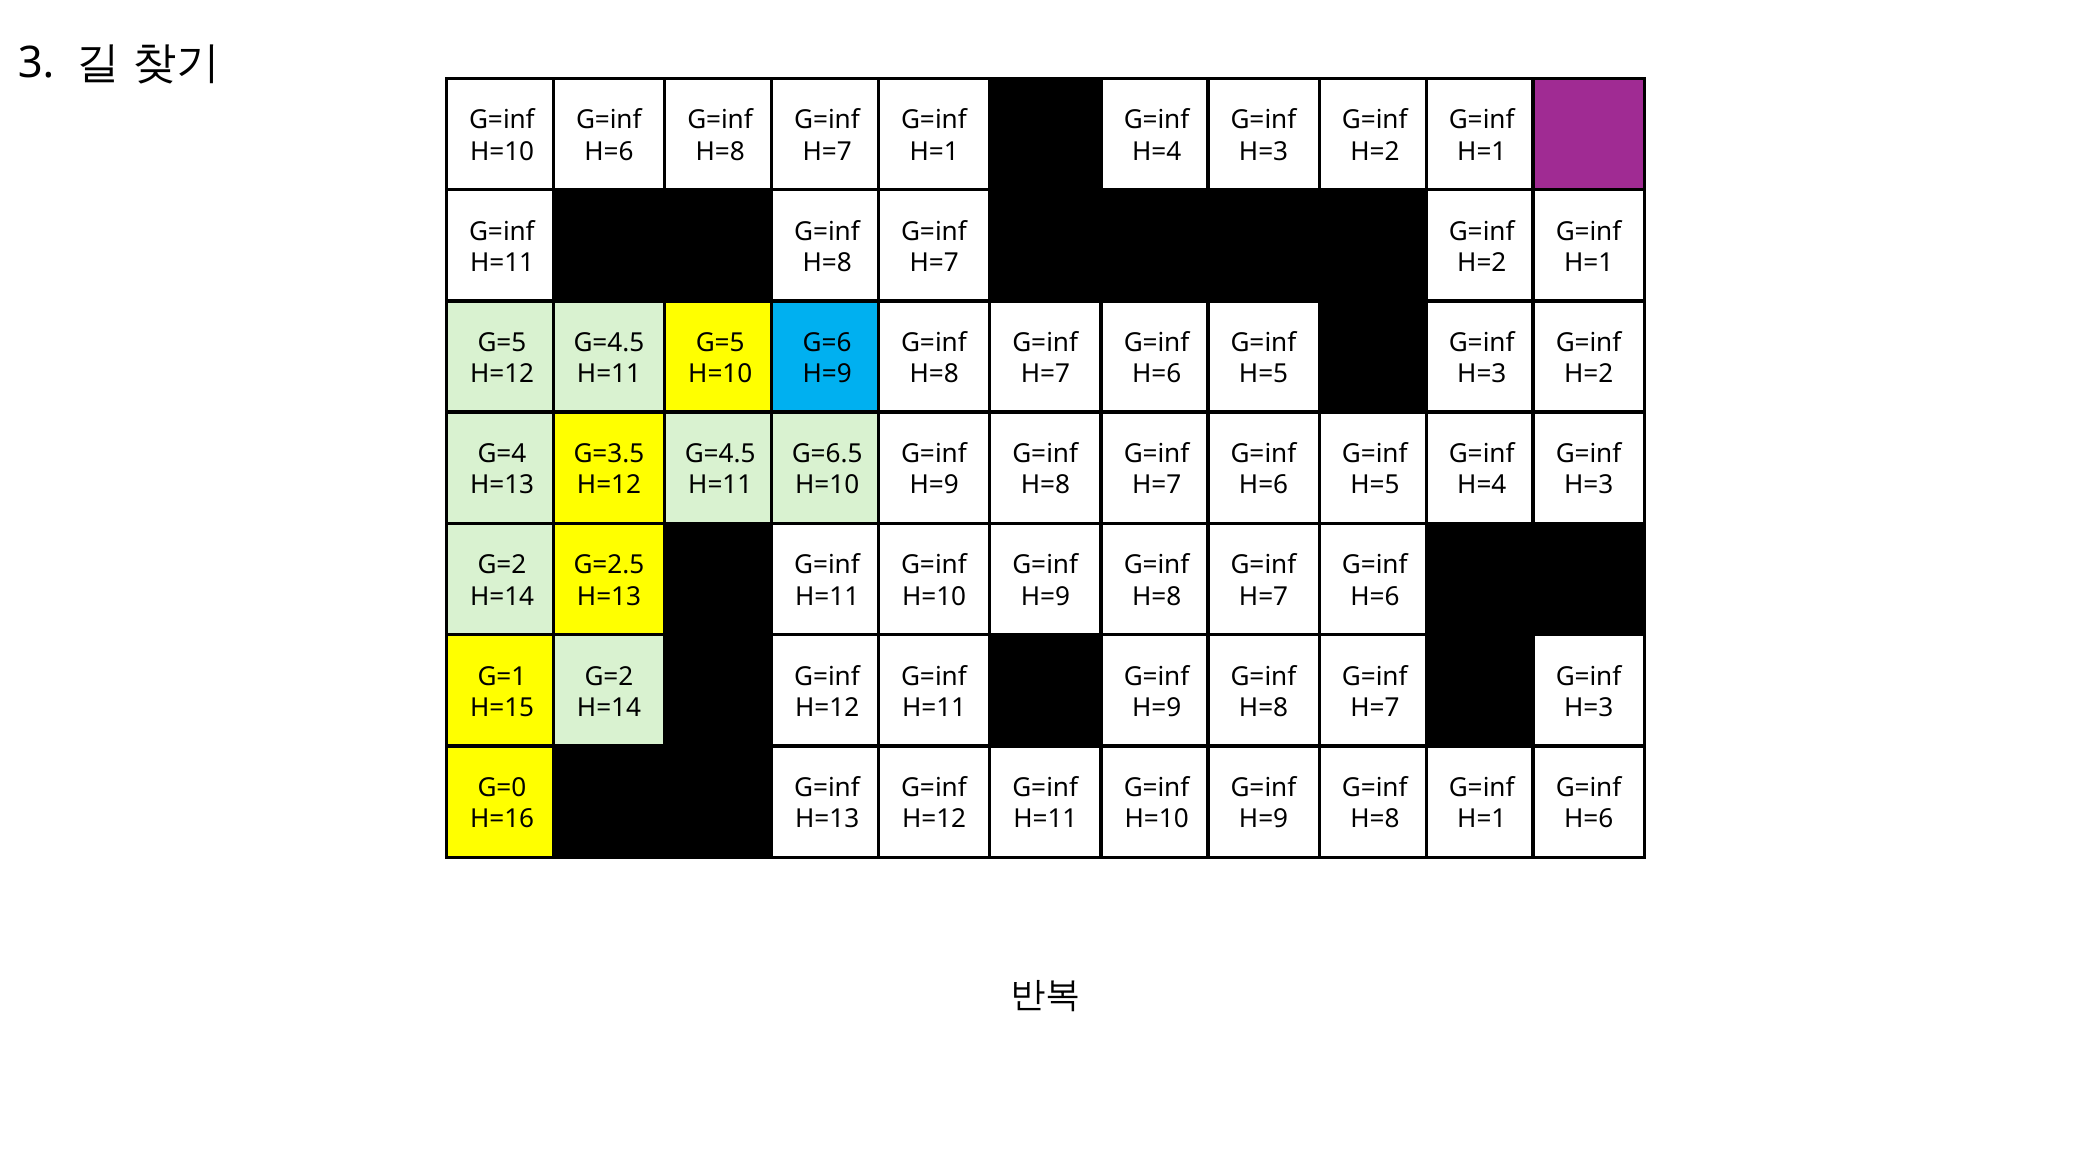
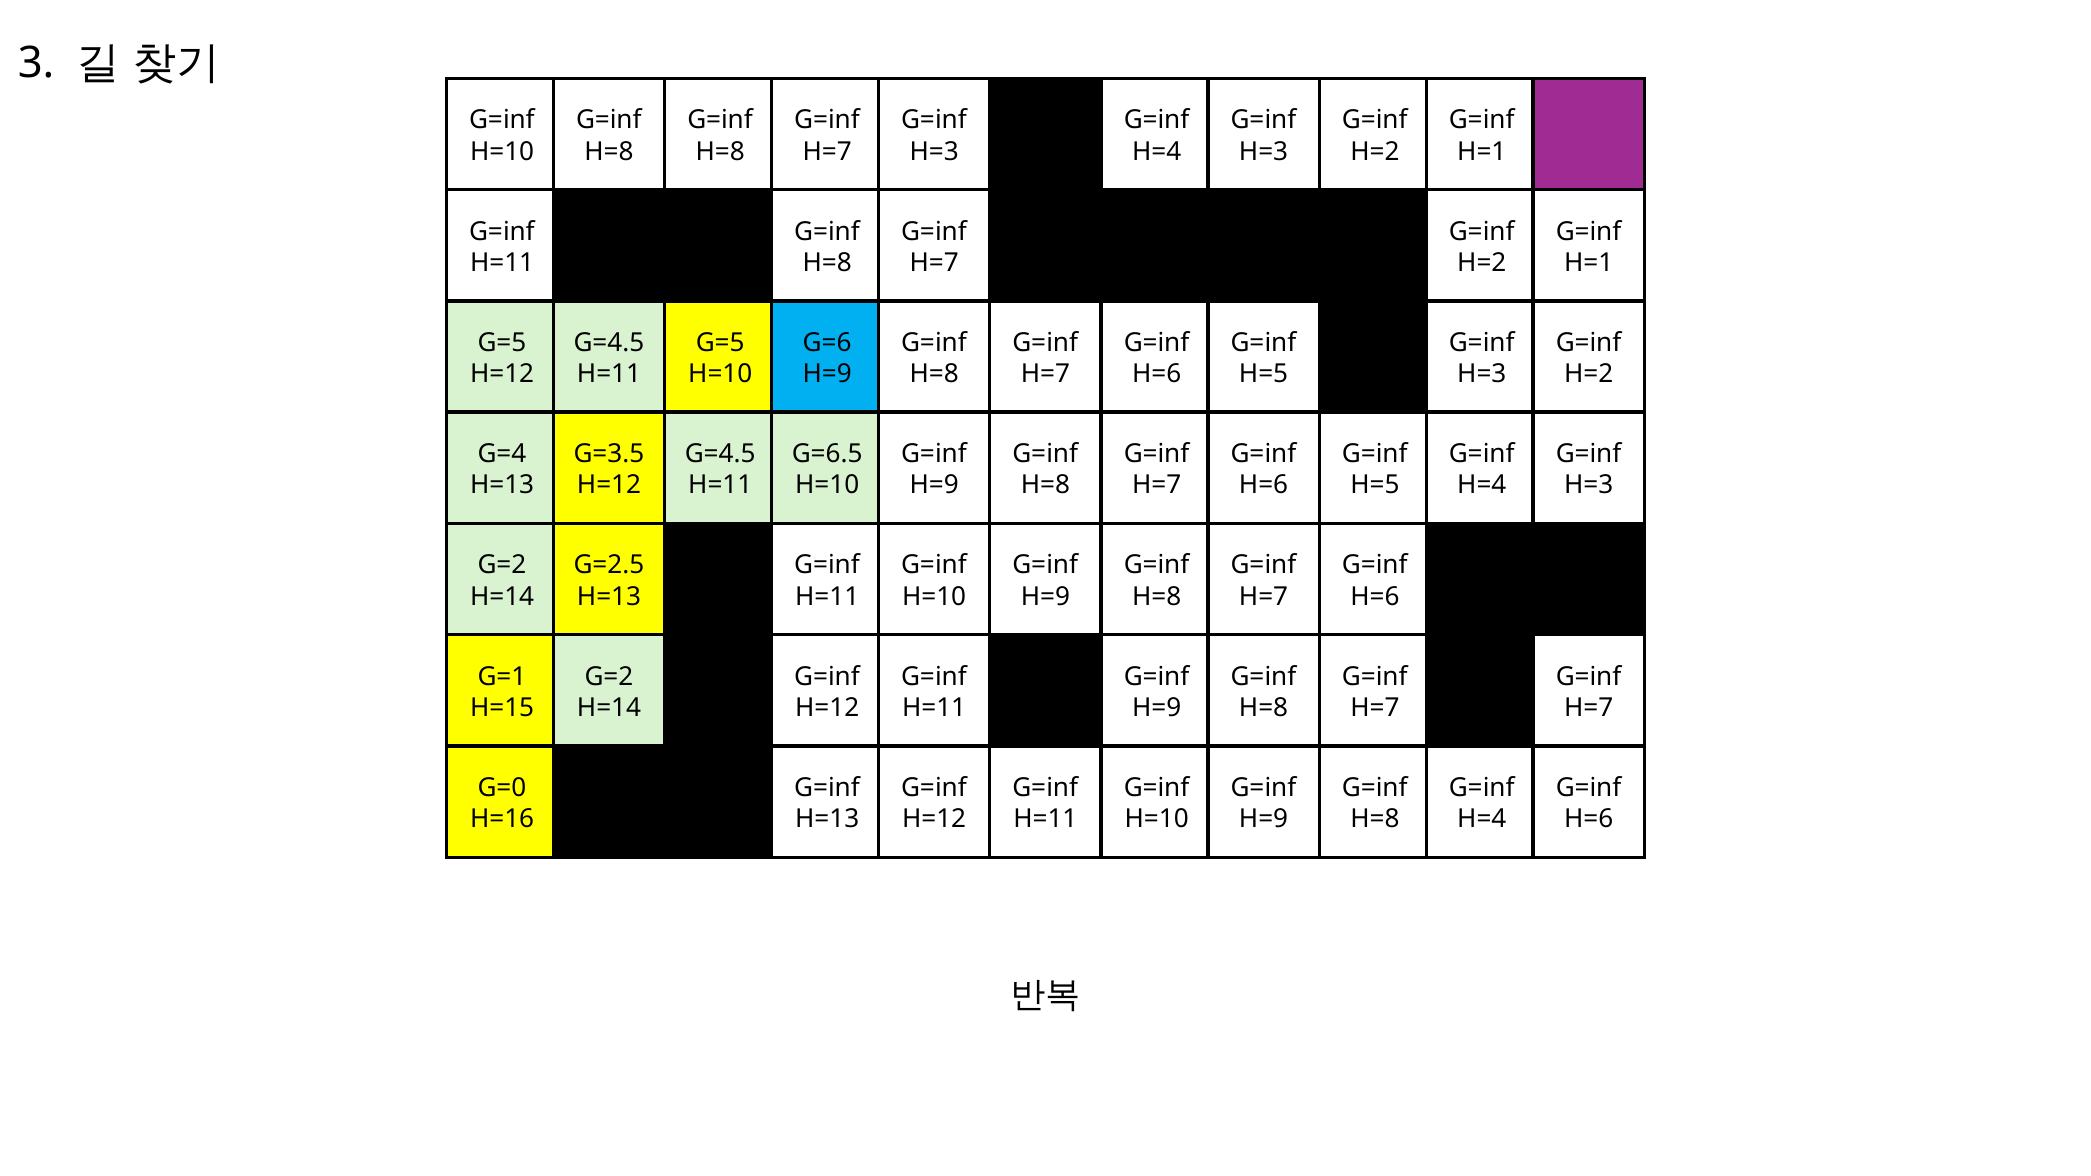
H=6: H=6 -> H=8 (609, 152)
H=1: H=1 -> H=3 (934, 152)
H=3: H=3 -> H=7 (1589, 708)
H=1: H=1 -> H=4 (1482, 819)
